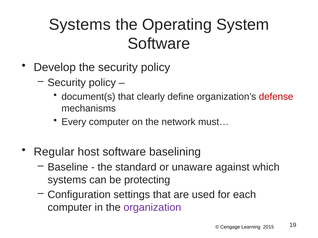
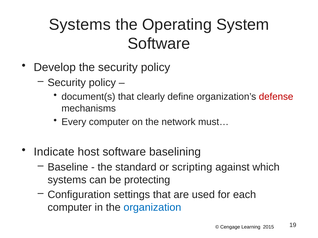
Regular: Regular -> Indicate (54, 152)
unaware: unaware -> scripting (192, 167)
organization colour: purple -> blue (152, 208)
